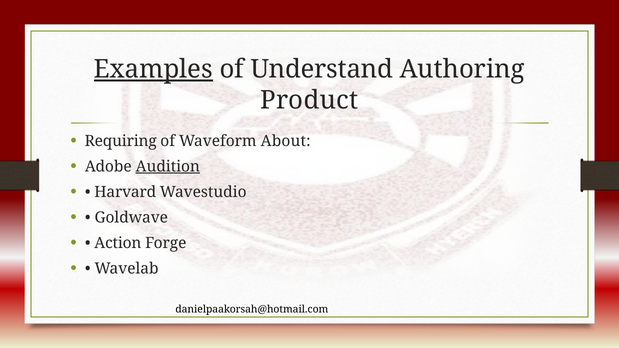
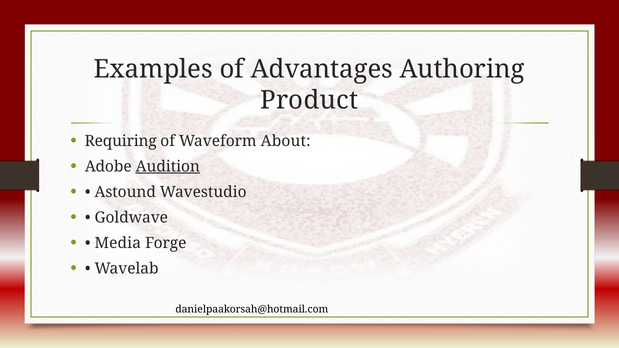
Examples underline: present -> none (153, 69)
Understand: Understand -> Advantages (322, 69)
Harvard: Harvard -> Astound (125, 192)
Action: Action -> Media (118, 243)
